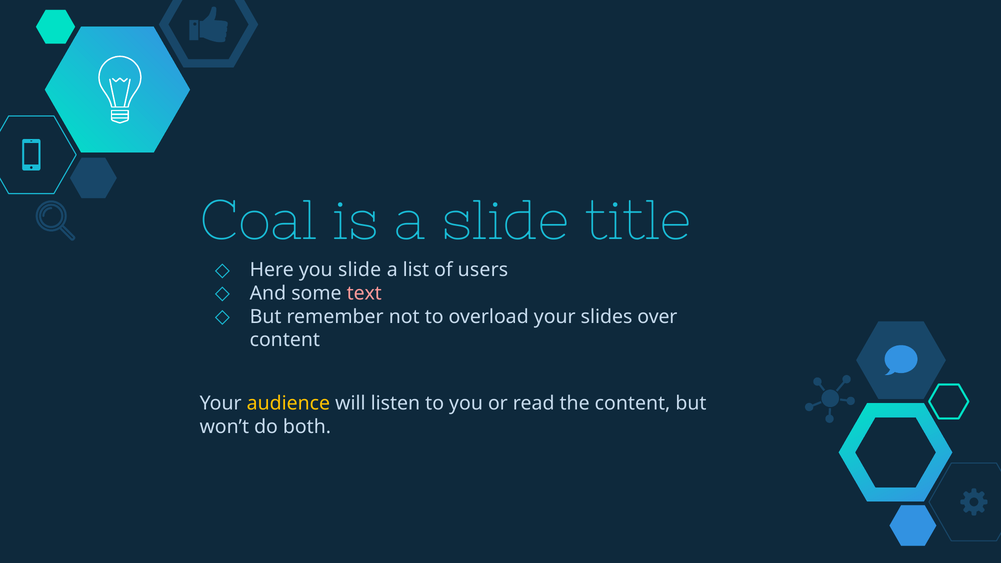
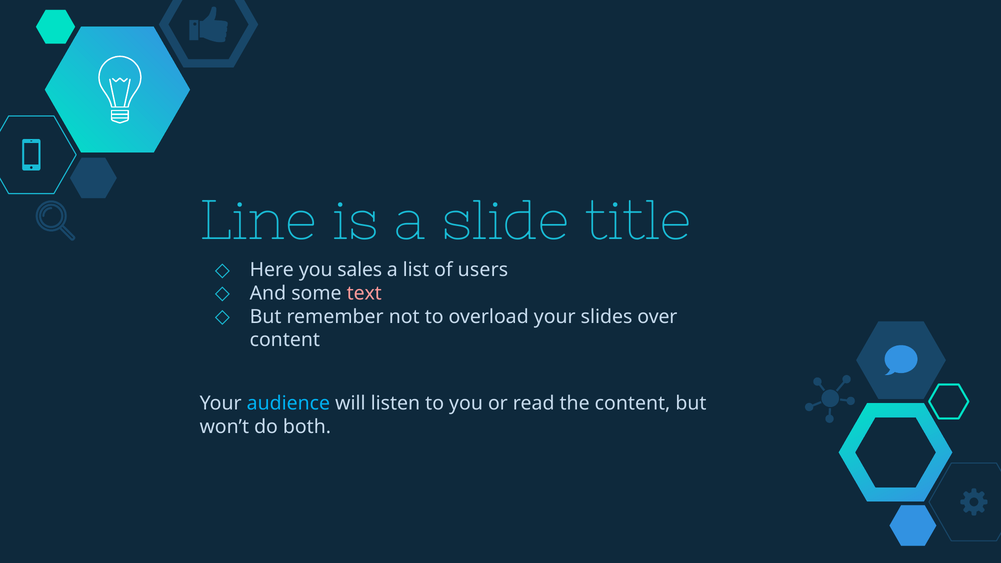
Coal: Coal -> Line (258, 221)
you slide: slide -> sales (360, 270)
audience colour: yellow -> light blue (288, 403)
